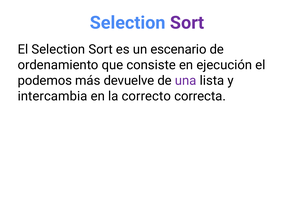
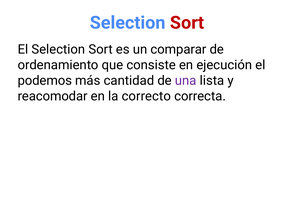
Sort colour: purple -> red (187, 23)
escenario: escenario -> comparar (178, 49)
devuelve: devuelve -> cantidad (129, 81)
intercambia: intercambia -> reacomodar (53, 96)
